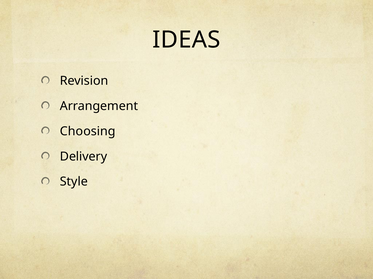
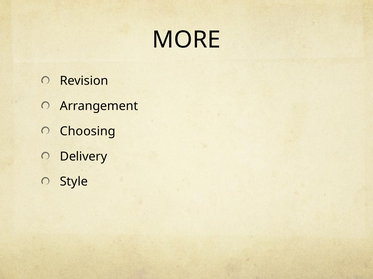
IDEAS: IDEAS -> MORE (186, 40)
